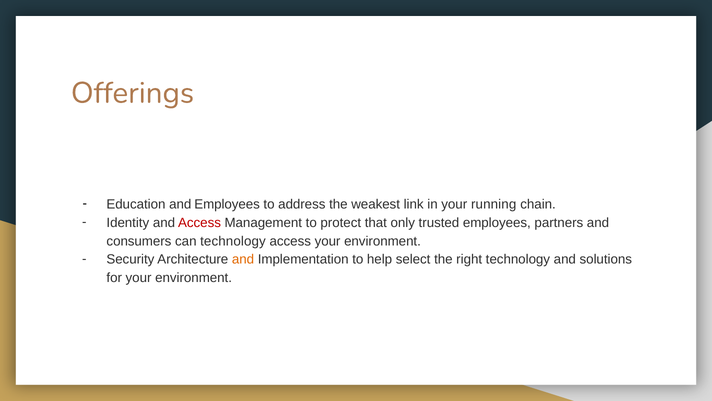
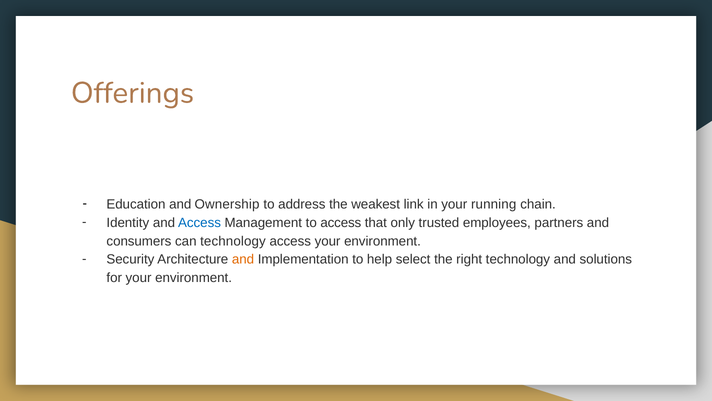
and Employees: Employees -> Ownership (227, 204)
Access colour: red -> blue (200, 222)
to protect: protect -> access (341, 222)
